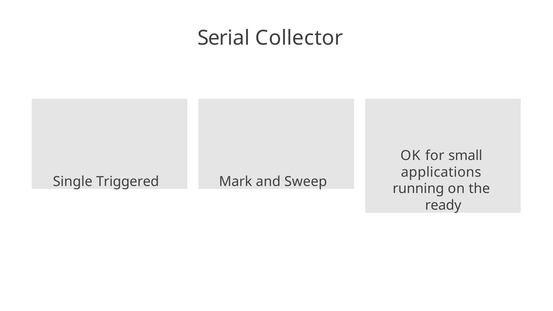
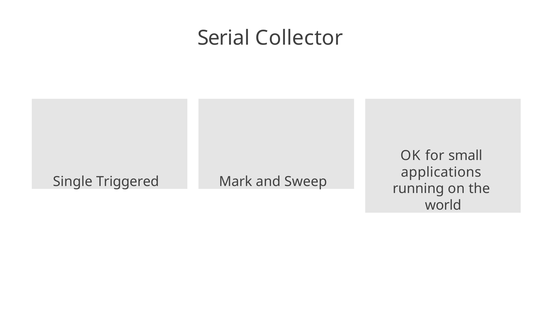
ready: ready -> world (443, 205)
